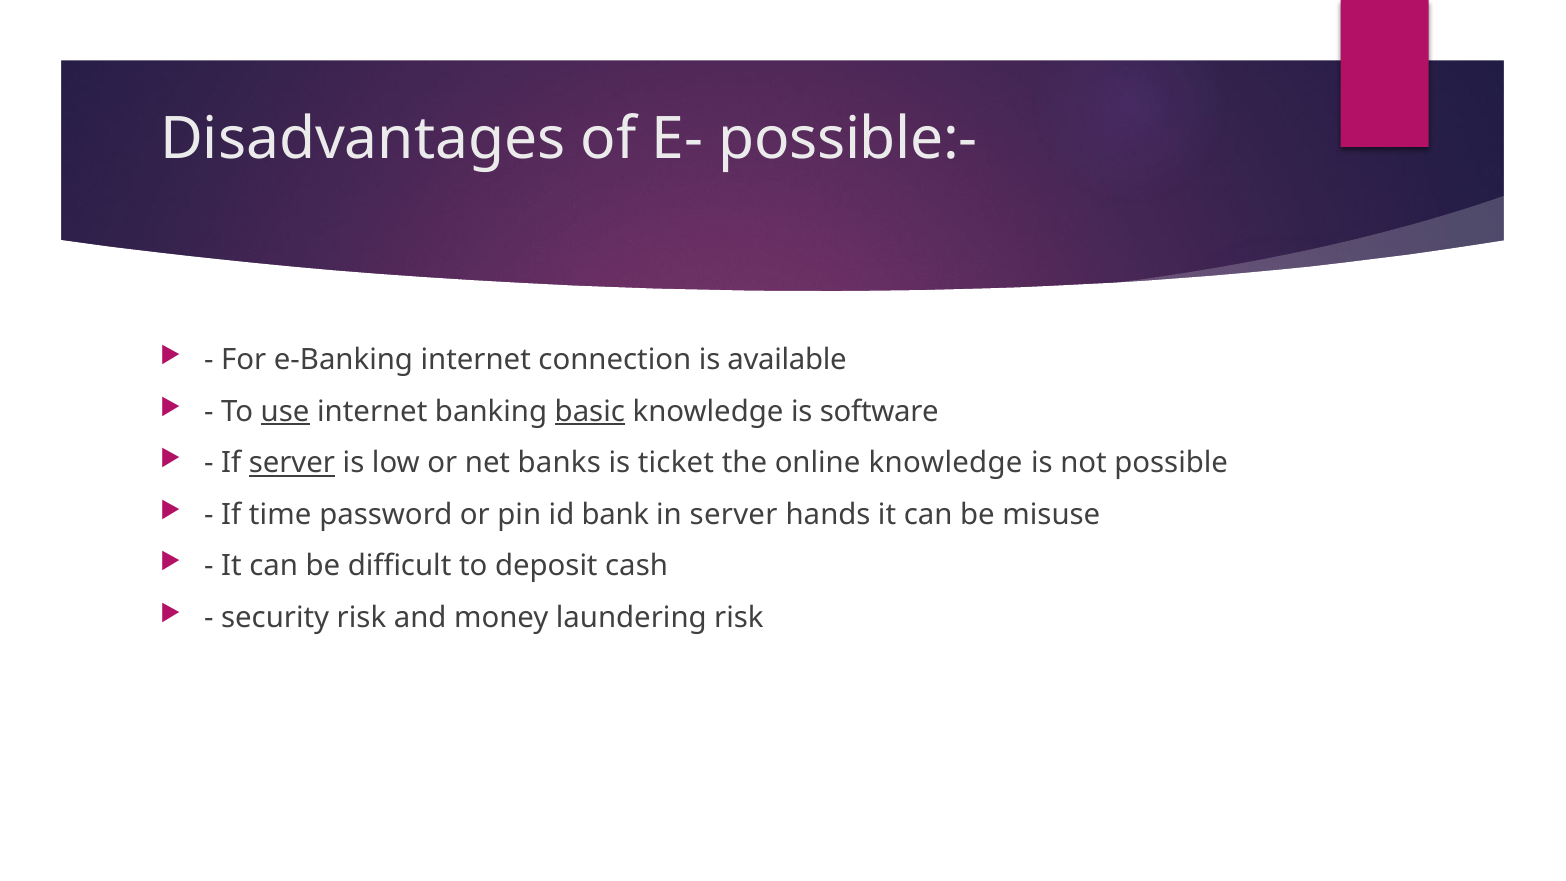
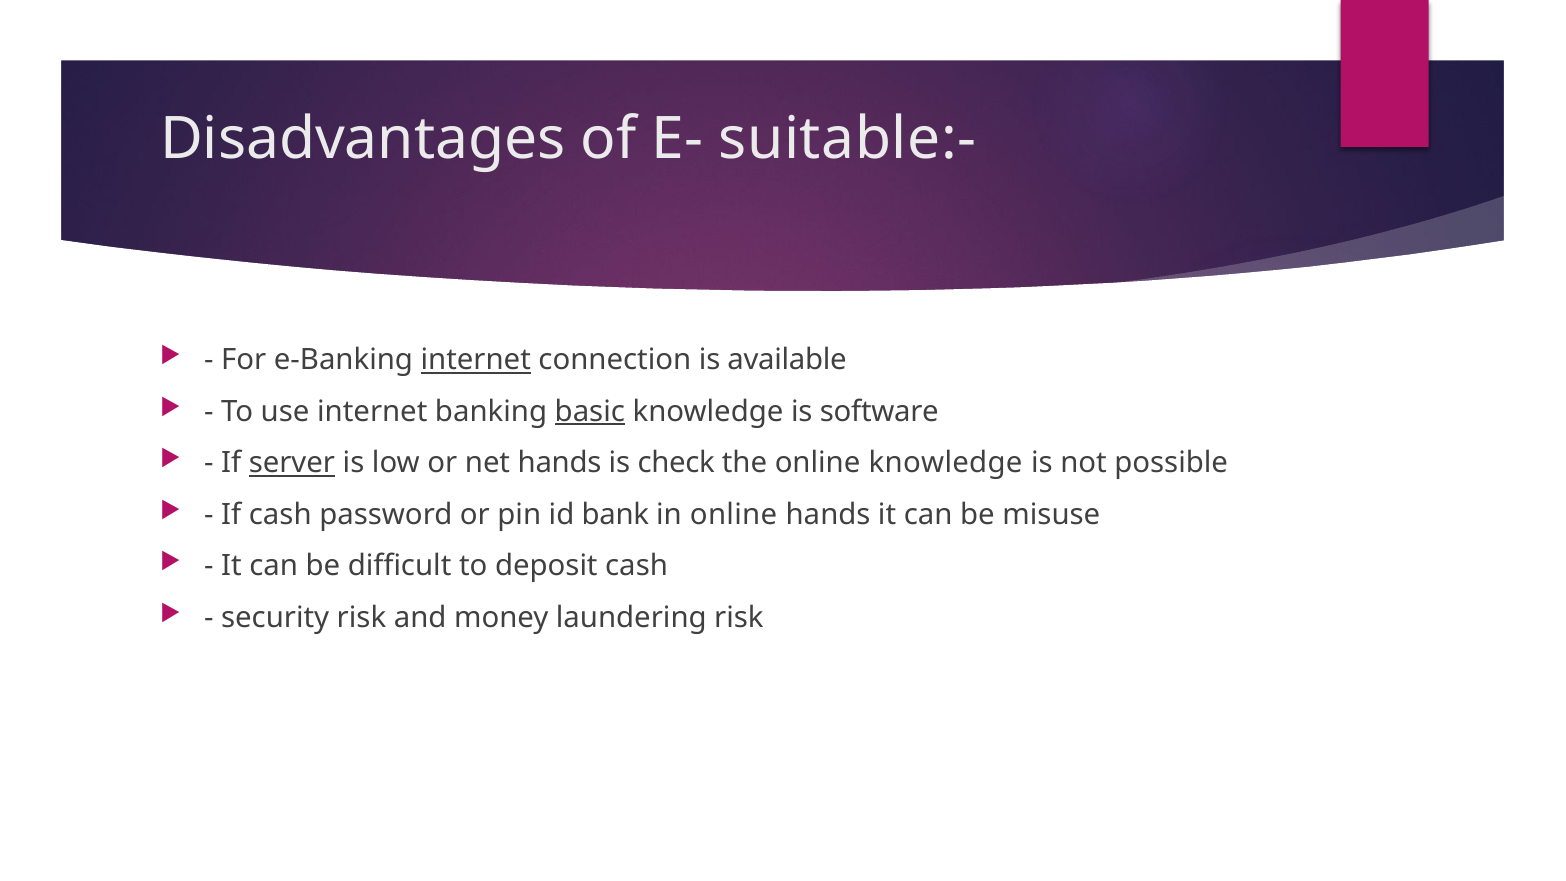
possible:-: possible:- -> suitable:- (848, 139)
internet underline: none -> present (476, 360)
use underline: present -> none (285, 412)
net banks: banks -> hands (560, 463)
ticket: ticket -> check (676, 463)
If time: time -> cash (280, 515)
in server: server -> online (734, 515)
